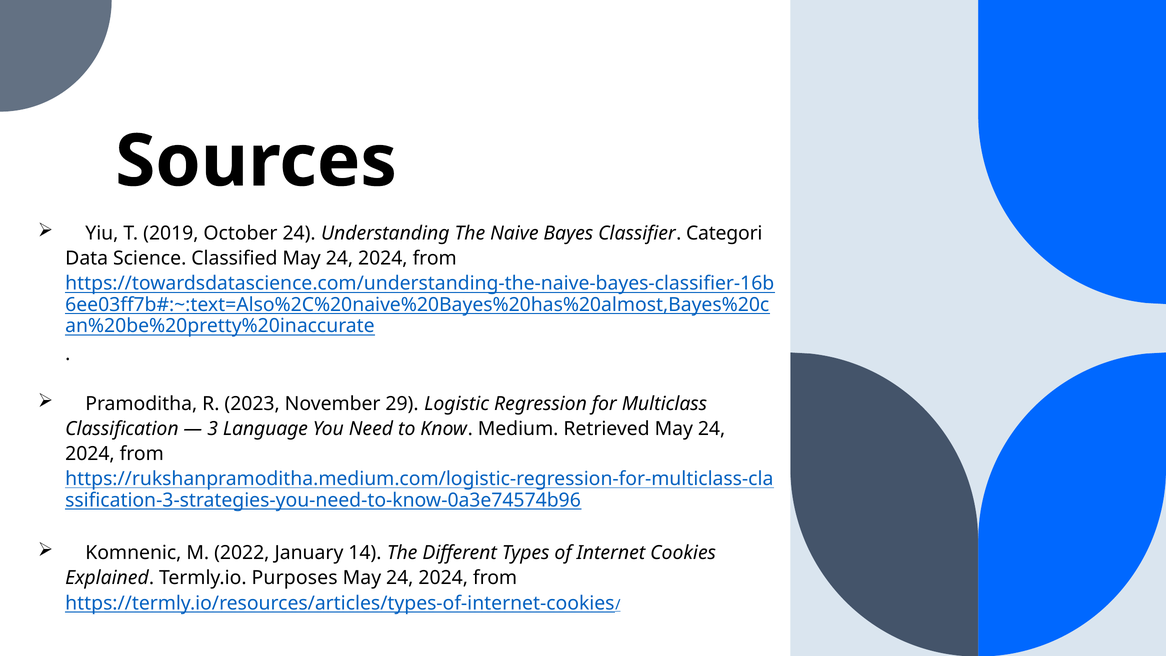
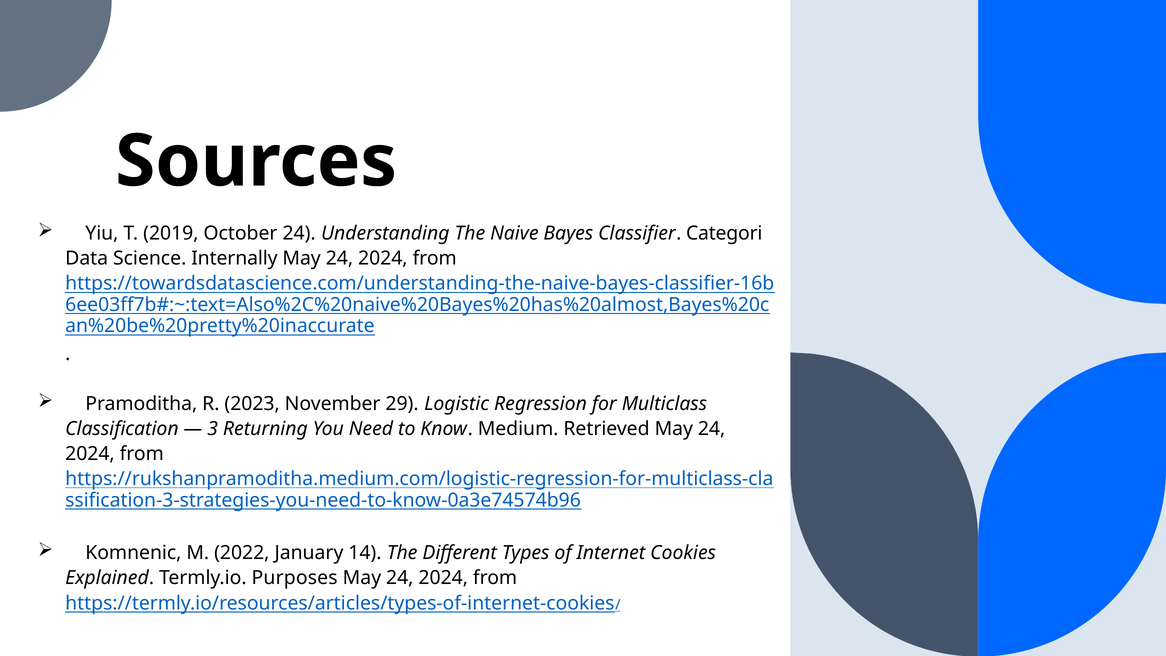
Classified: Classified -> Internally (234, 258)
Language: Language -> Returning (265, 429)
